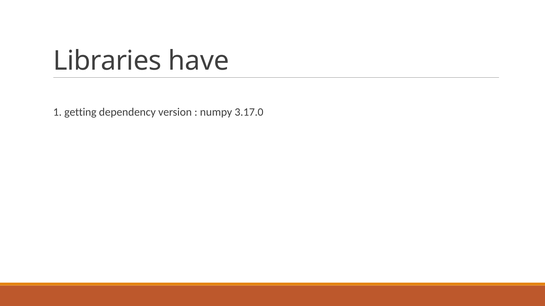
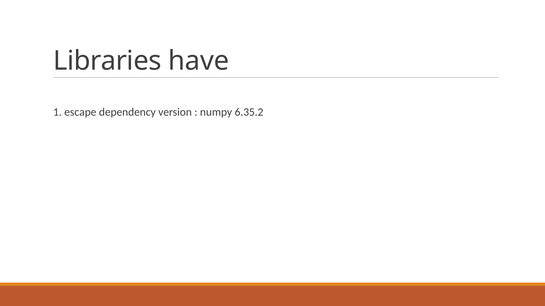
getting: getting -> escape (80, 112)
3.17.0: 3.17.0 -> 6.35.2 (249, 112)
